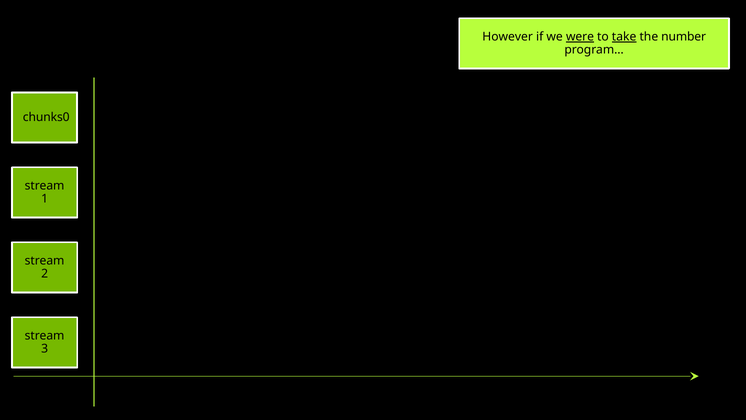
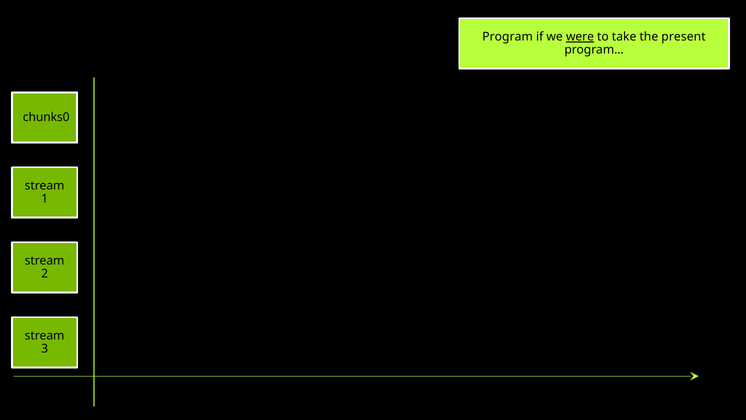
However: However -> Program (508, 37)
take underline: present -> none (624, 37)
number: number -> present (684, 37)
